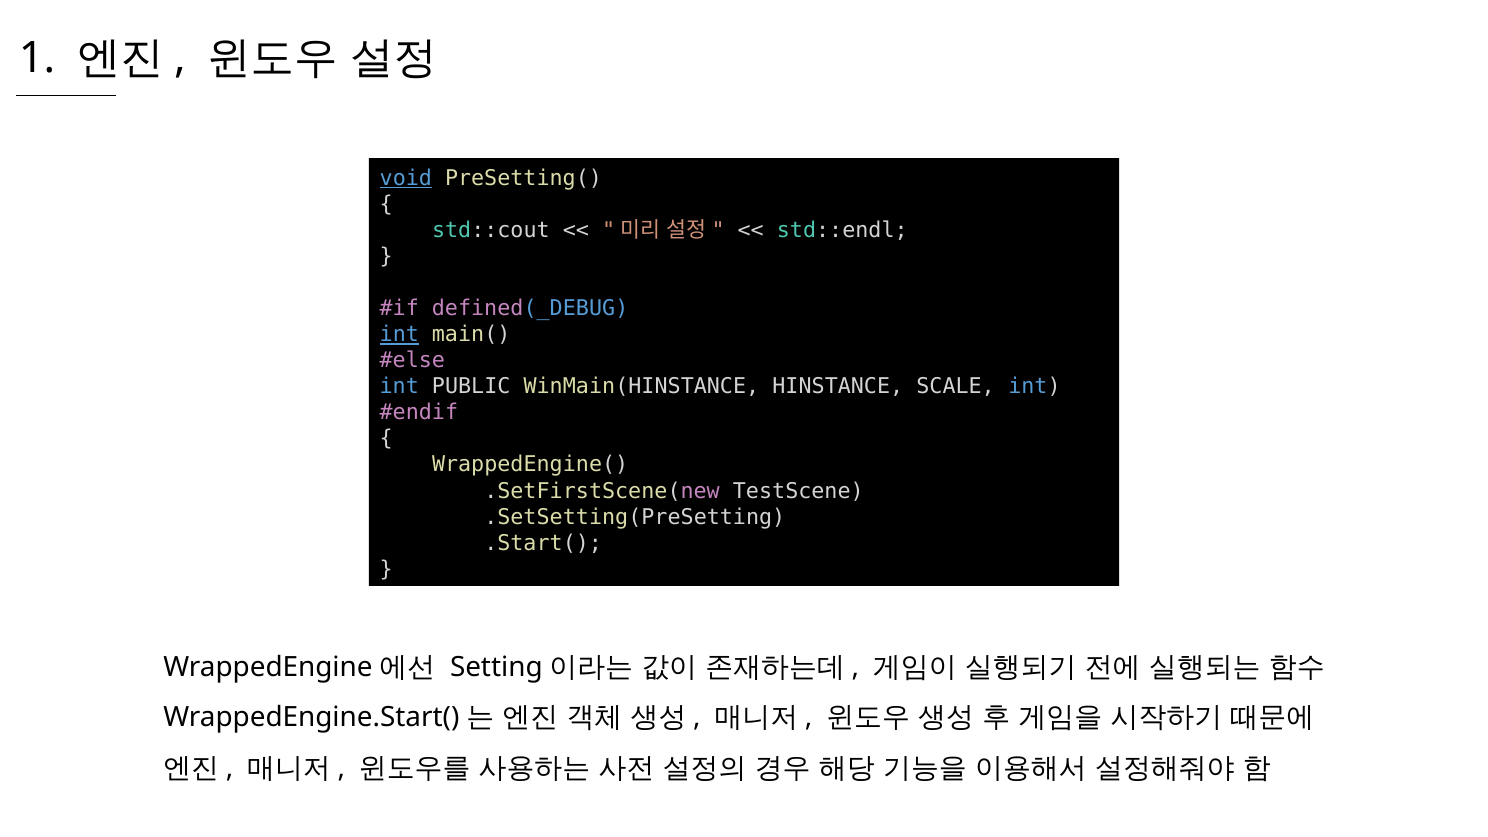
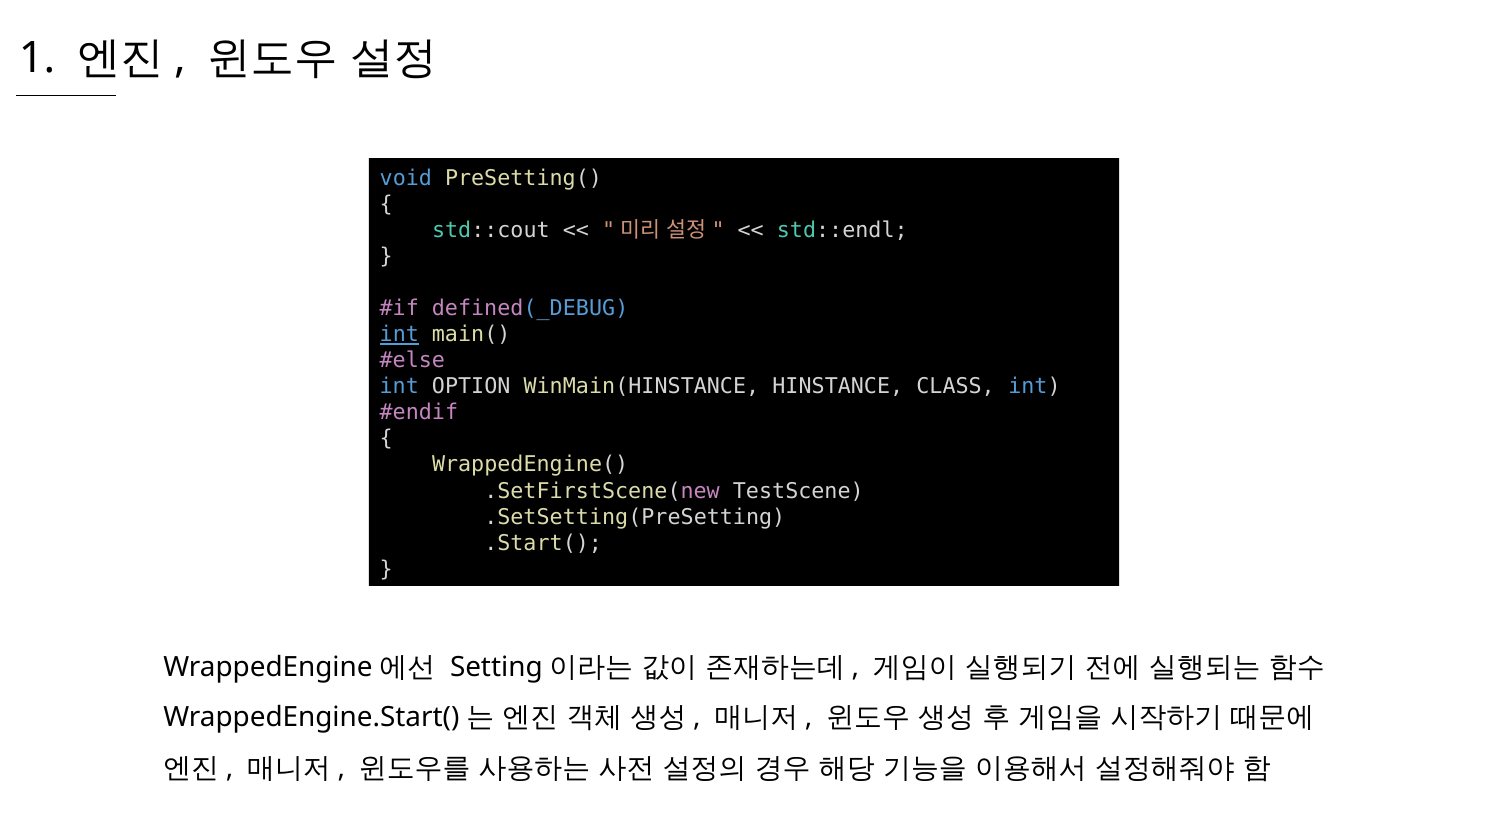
void underline: present -> none (406, 178)
PUBLIC: PUBLIC -> OPTION (471, 387)
SCALE: SCALE -> CLASS (956, 387)
